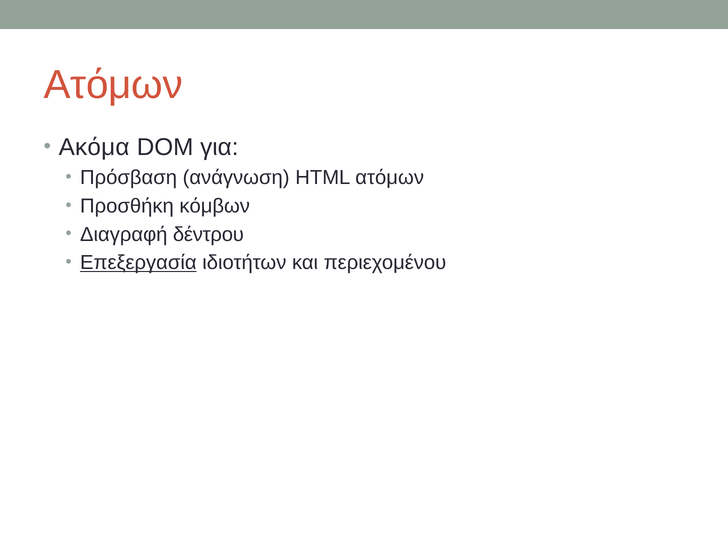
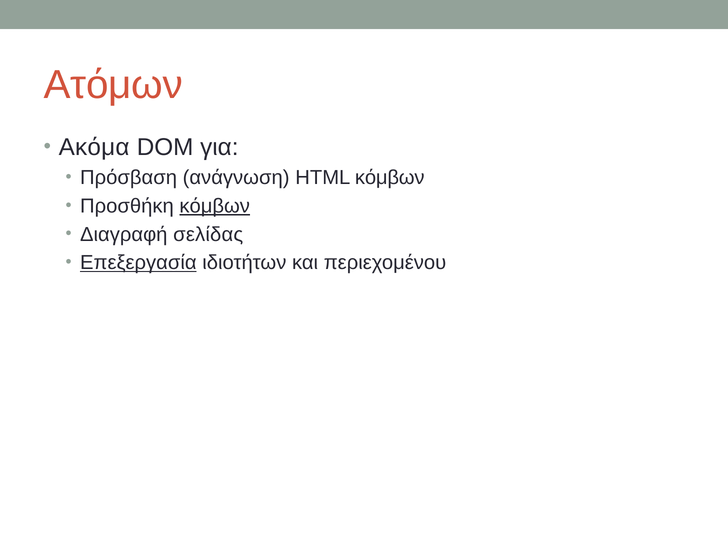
HTML ατόμων: ατόμων -> κόμβων (390, 178)
κόμβων underline: none -> present (215, 206)
δέντρου: δέντρου -> σελίδας (208, 234)
